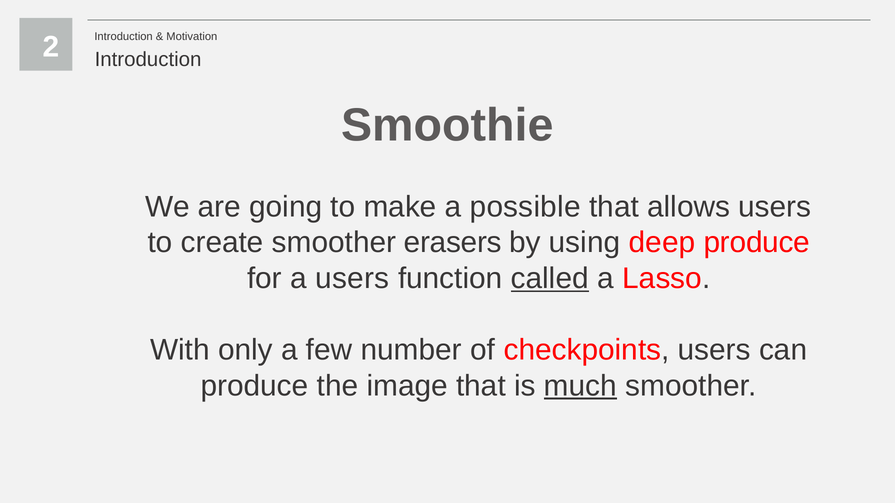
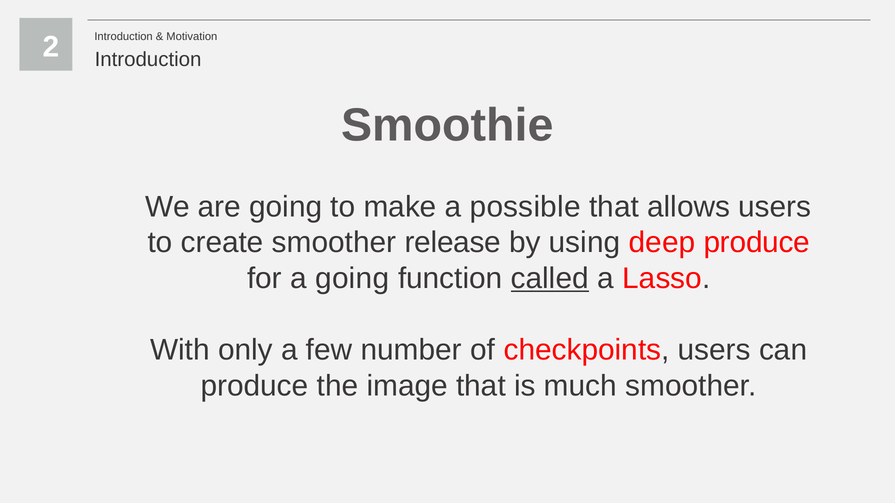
erasers: erasers -> release (453, 243)
a users: users -> going (352, 279)
much underline: present -> none (580, 386)
